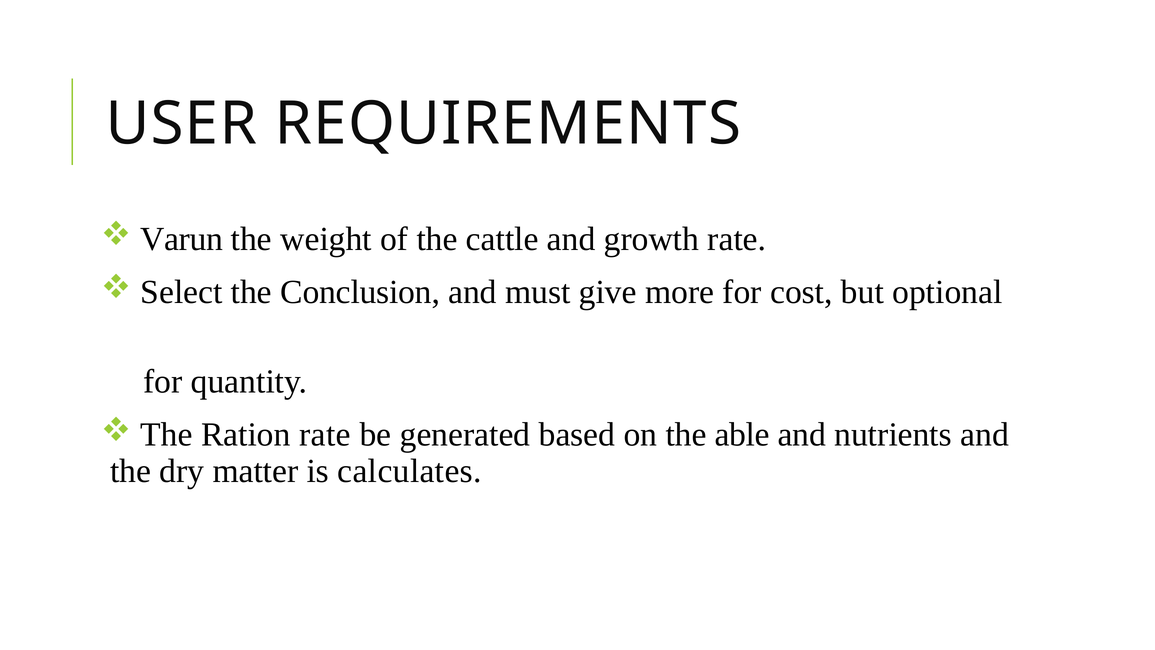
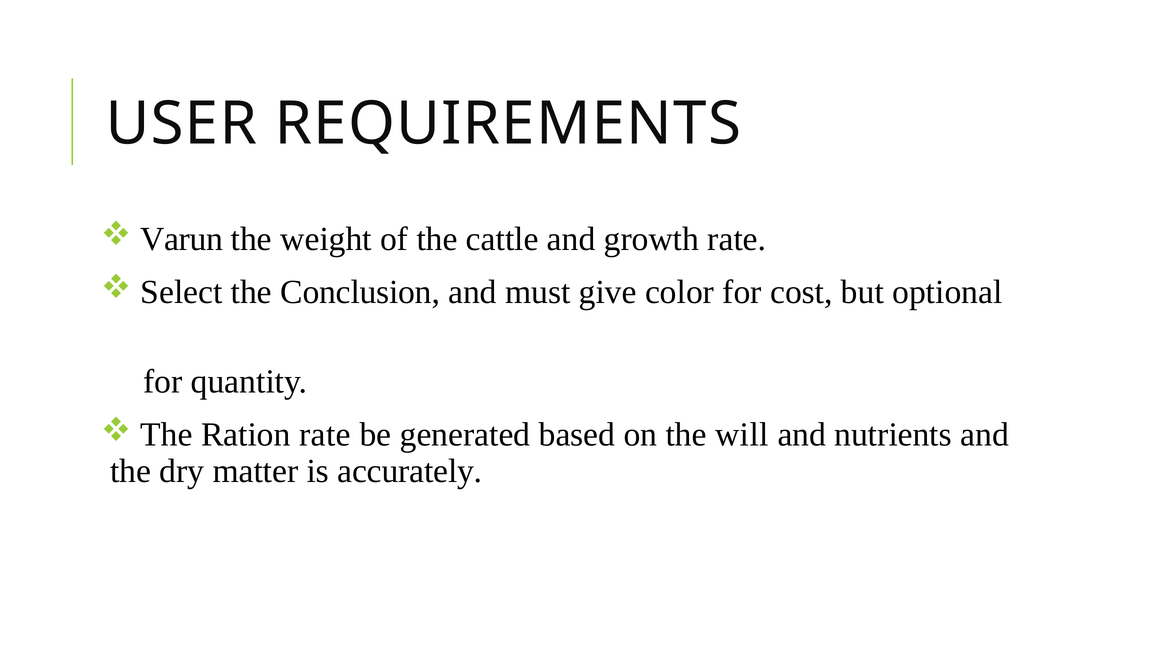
more: more -> color (680, 292)
able: able -> will (742, 435)
calculates: calculates -> accurately (410, 471)
